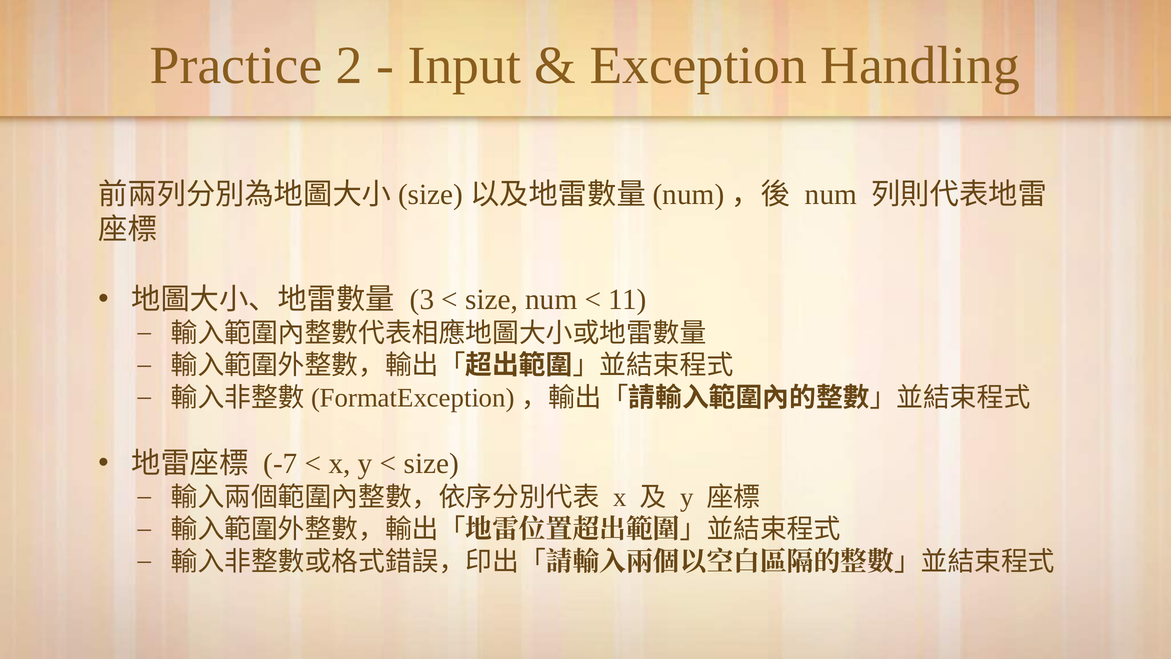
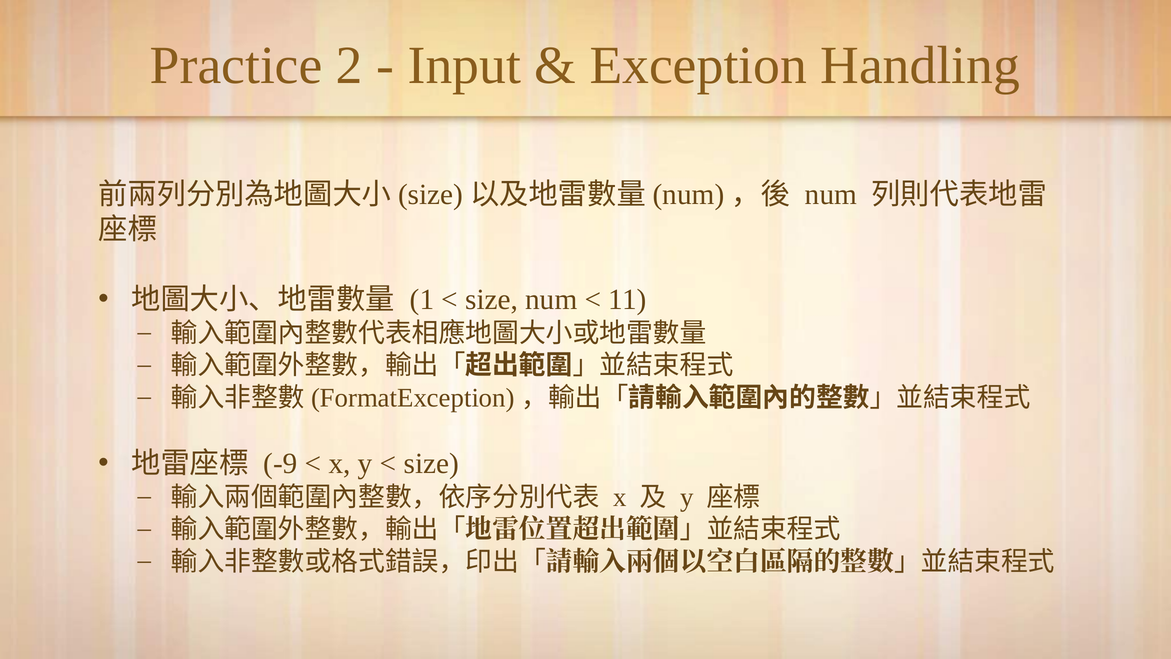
3: 3 -> 1 (422, 300)
-7: -7 -> -9 (281, 464)
